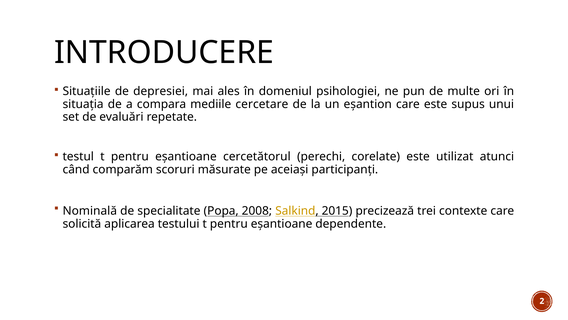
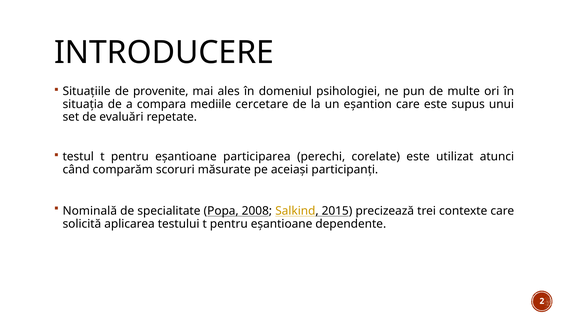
depresiei: depresiei -> provenite (161, 91)
cercetătorul: cercetătorul -> participarea (257, 156)
